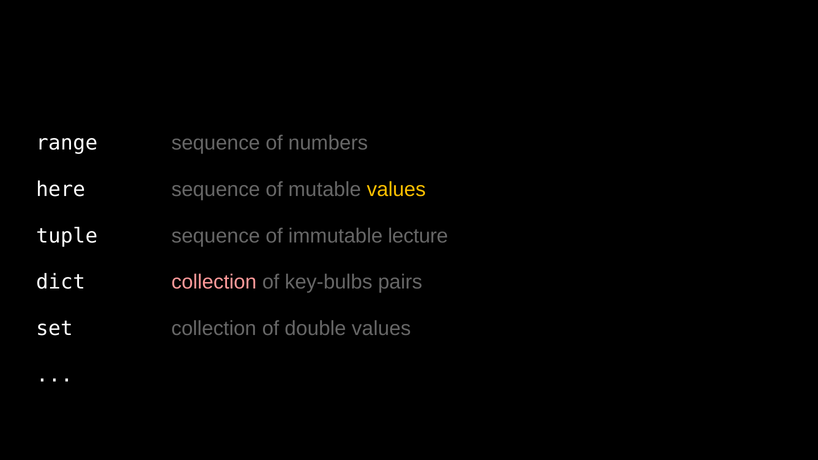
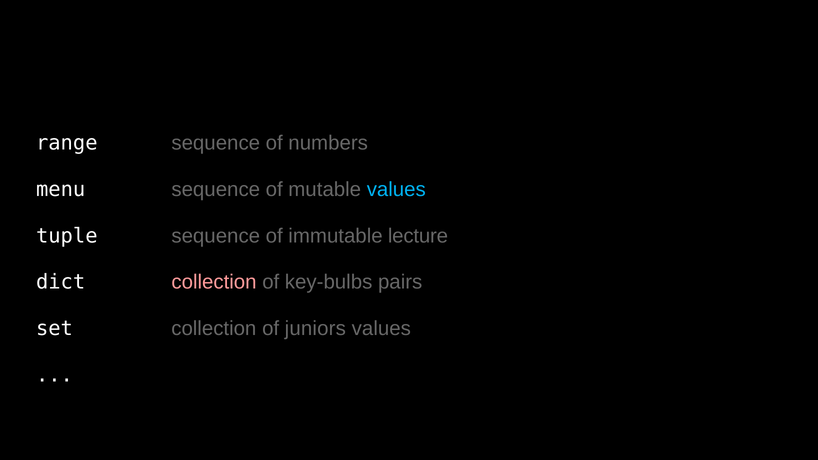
here: here -> menu (61, 190)
values colour: yellow -> light blue (396, 190)
double: double -> juniors (315, 329)
